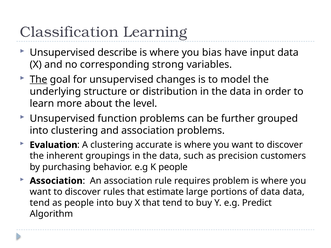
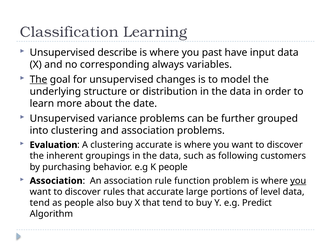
bias: bias -> past (212, 53)
strong: strong -> always (168, 65)
level: level -> date (145, 104)
function: function -> variance (117, 119)
precision: precision -> following (238, 156)
requires: requires -> function (192, 181)
you underline: none -> present (298, 181)
that estimate: estimate -> accurate (165, 192)
of data: data -> level (270, 192)
people into: into -> also (105, 203)
